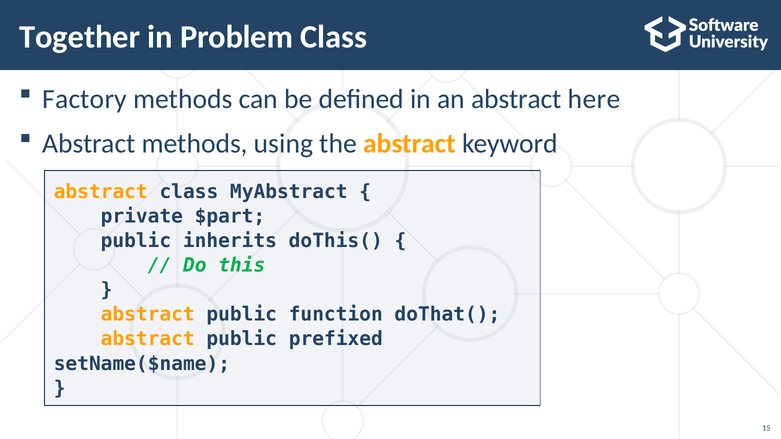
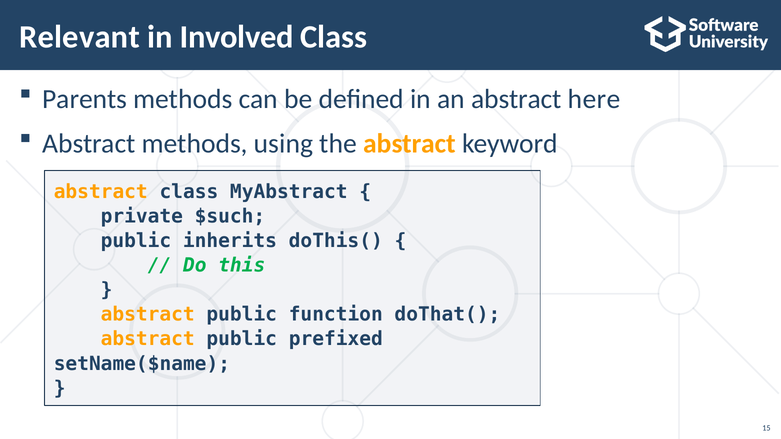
Together: Together -> Relevant (80, 37)
Problem: Problem -> Involved (237, 37)
Factory: Factory -> Parents (85, 99)
$part: $part -> $such (230, 216)
